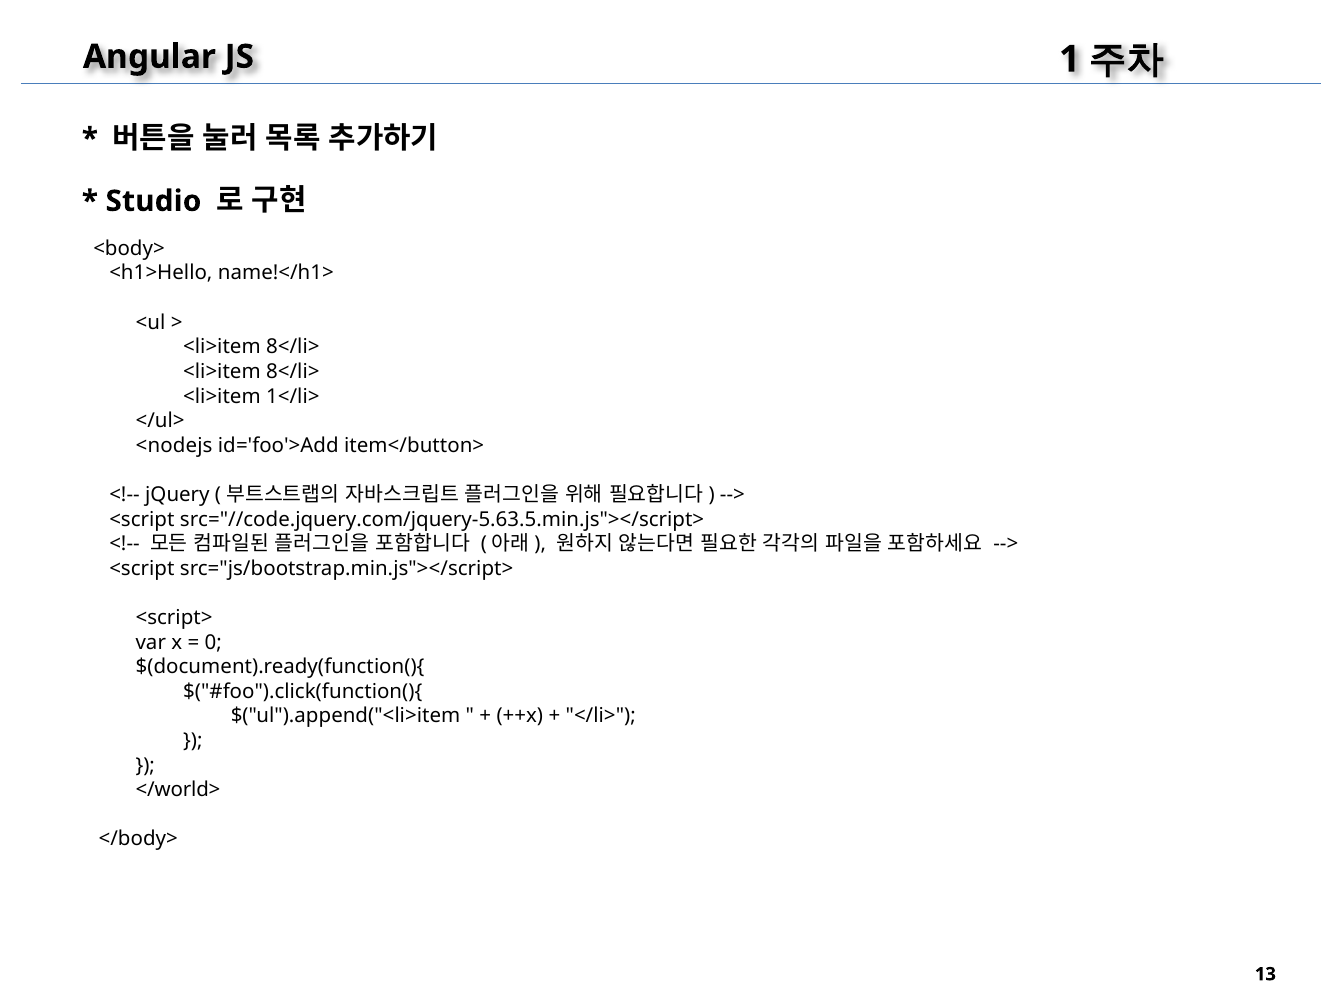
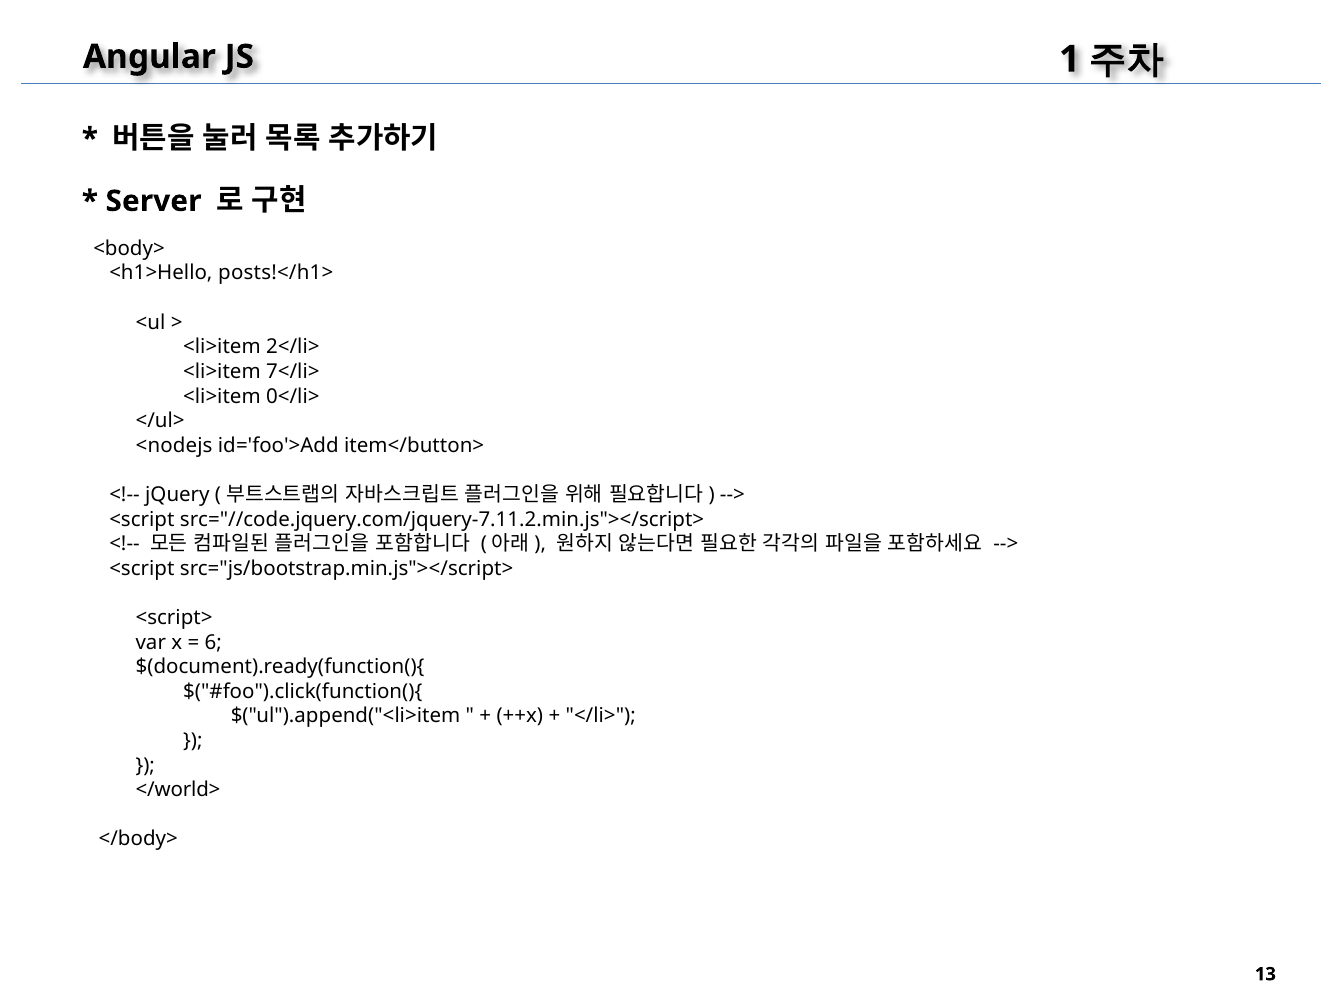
Studio: Studio -> Server (153, 201)
name!</h1>: name!</h1> -> posts!</h1> (276, 273)
8</li>: 8</li> -> 2</li> (293, 347)
8</li>: 8</li> -> 7</li> (293, 372)
1</li>: 1</li> -> 0</li> (293, 396)
src="//code.jquery.com/jquery-5.63.5.min.js"></script>: src="//code.jquery.com/jquery-5.63.5.min.js"></script> -> src="//code.jquery.com/jquery-7.11.2.min.js"></script> (442, 520)
0: 0 -> 6 (213, 643)
